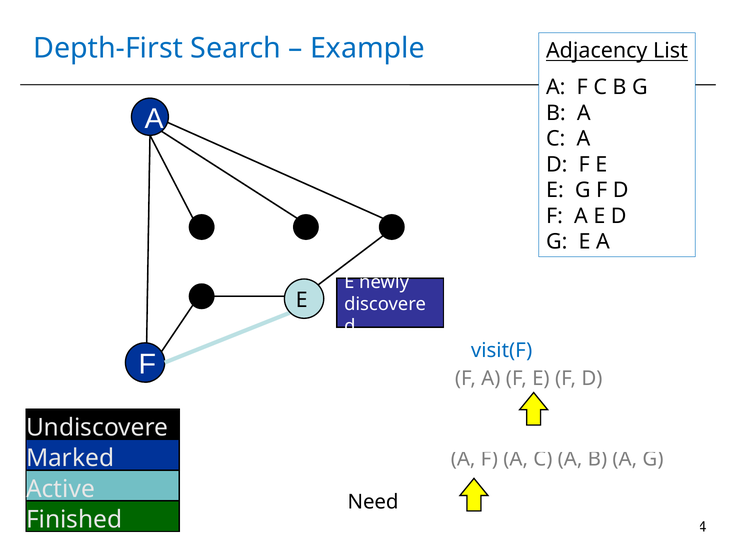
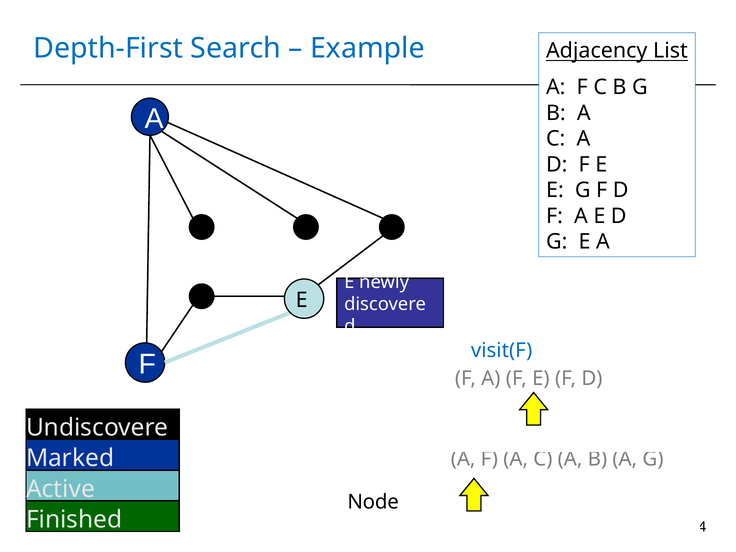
Need: Need -> Node (373, 502)
